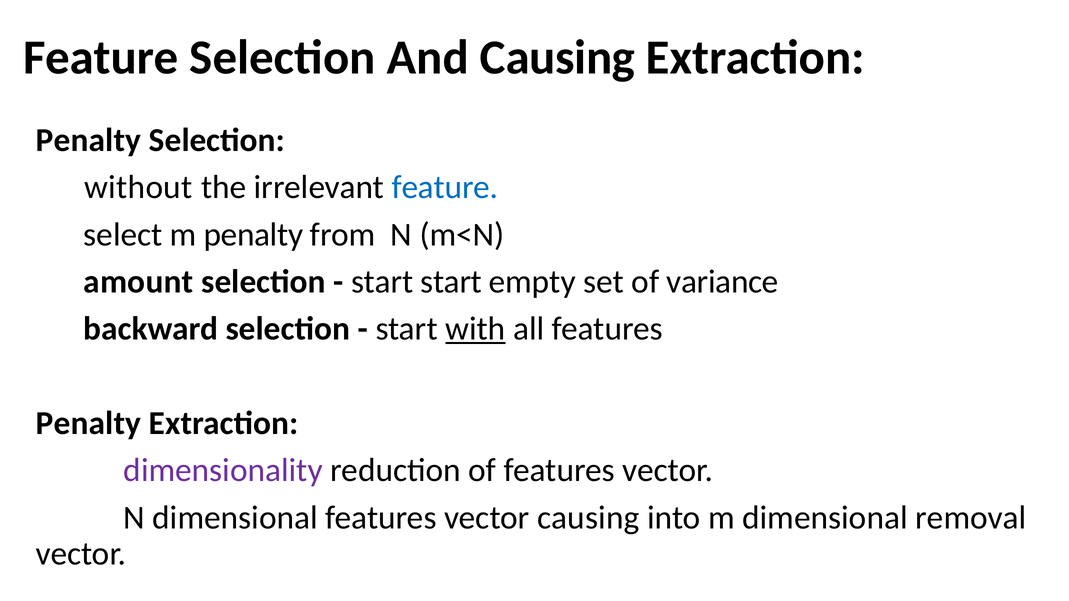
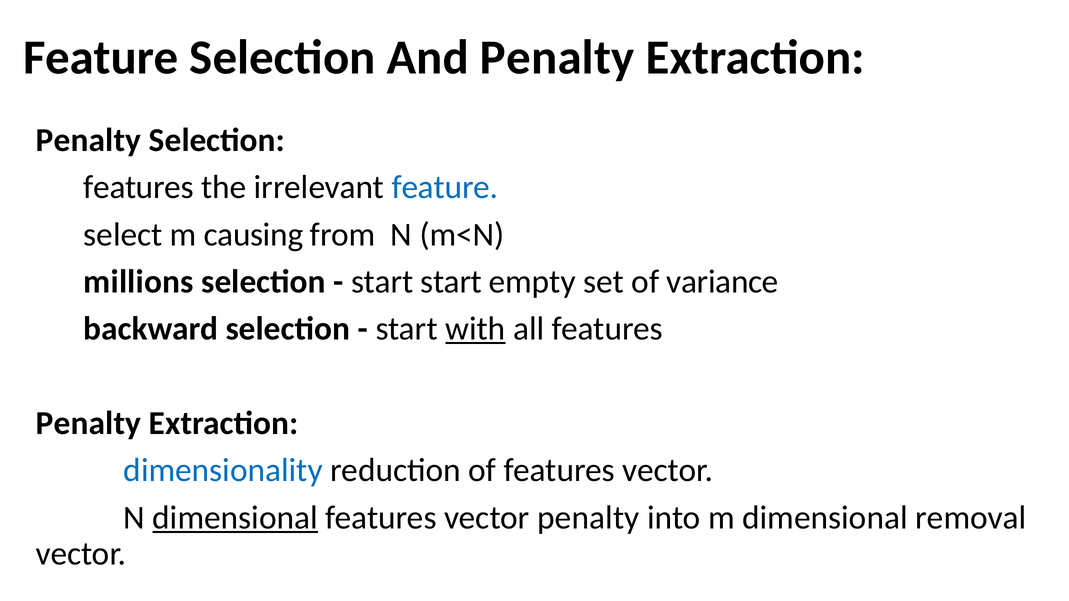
And Causing: Causing -> Penalty (557, 58)
without: without -> features (139, 187)
m penalty: penalty -> causing (253, 235)
amount: amount -> millions (138, 282)
dimensionality colour: purple -> blue (223, 471)
dimensional underline: none -> present (235, 518)
vector causing: causing -> penalty (588, 518)
